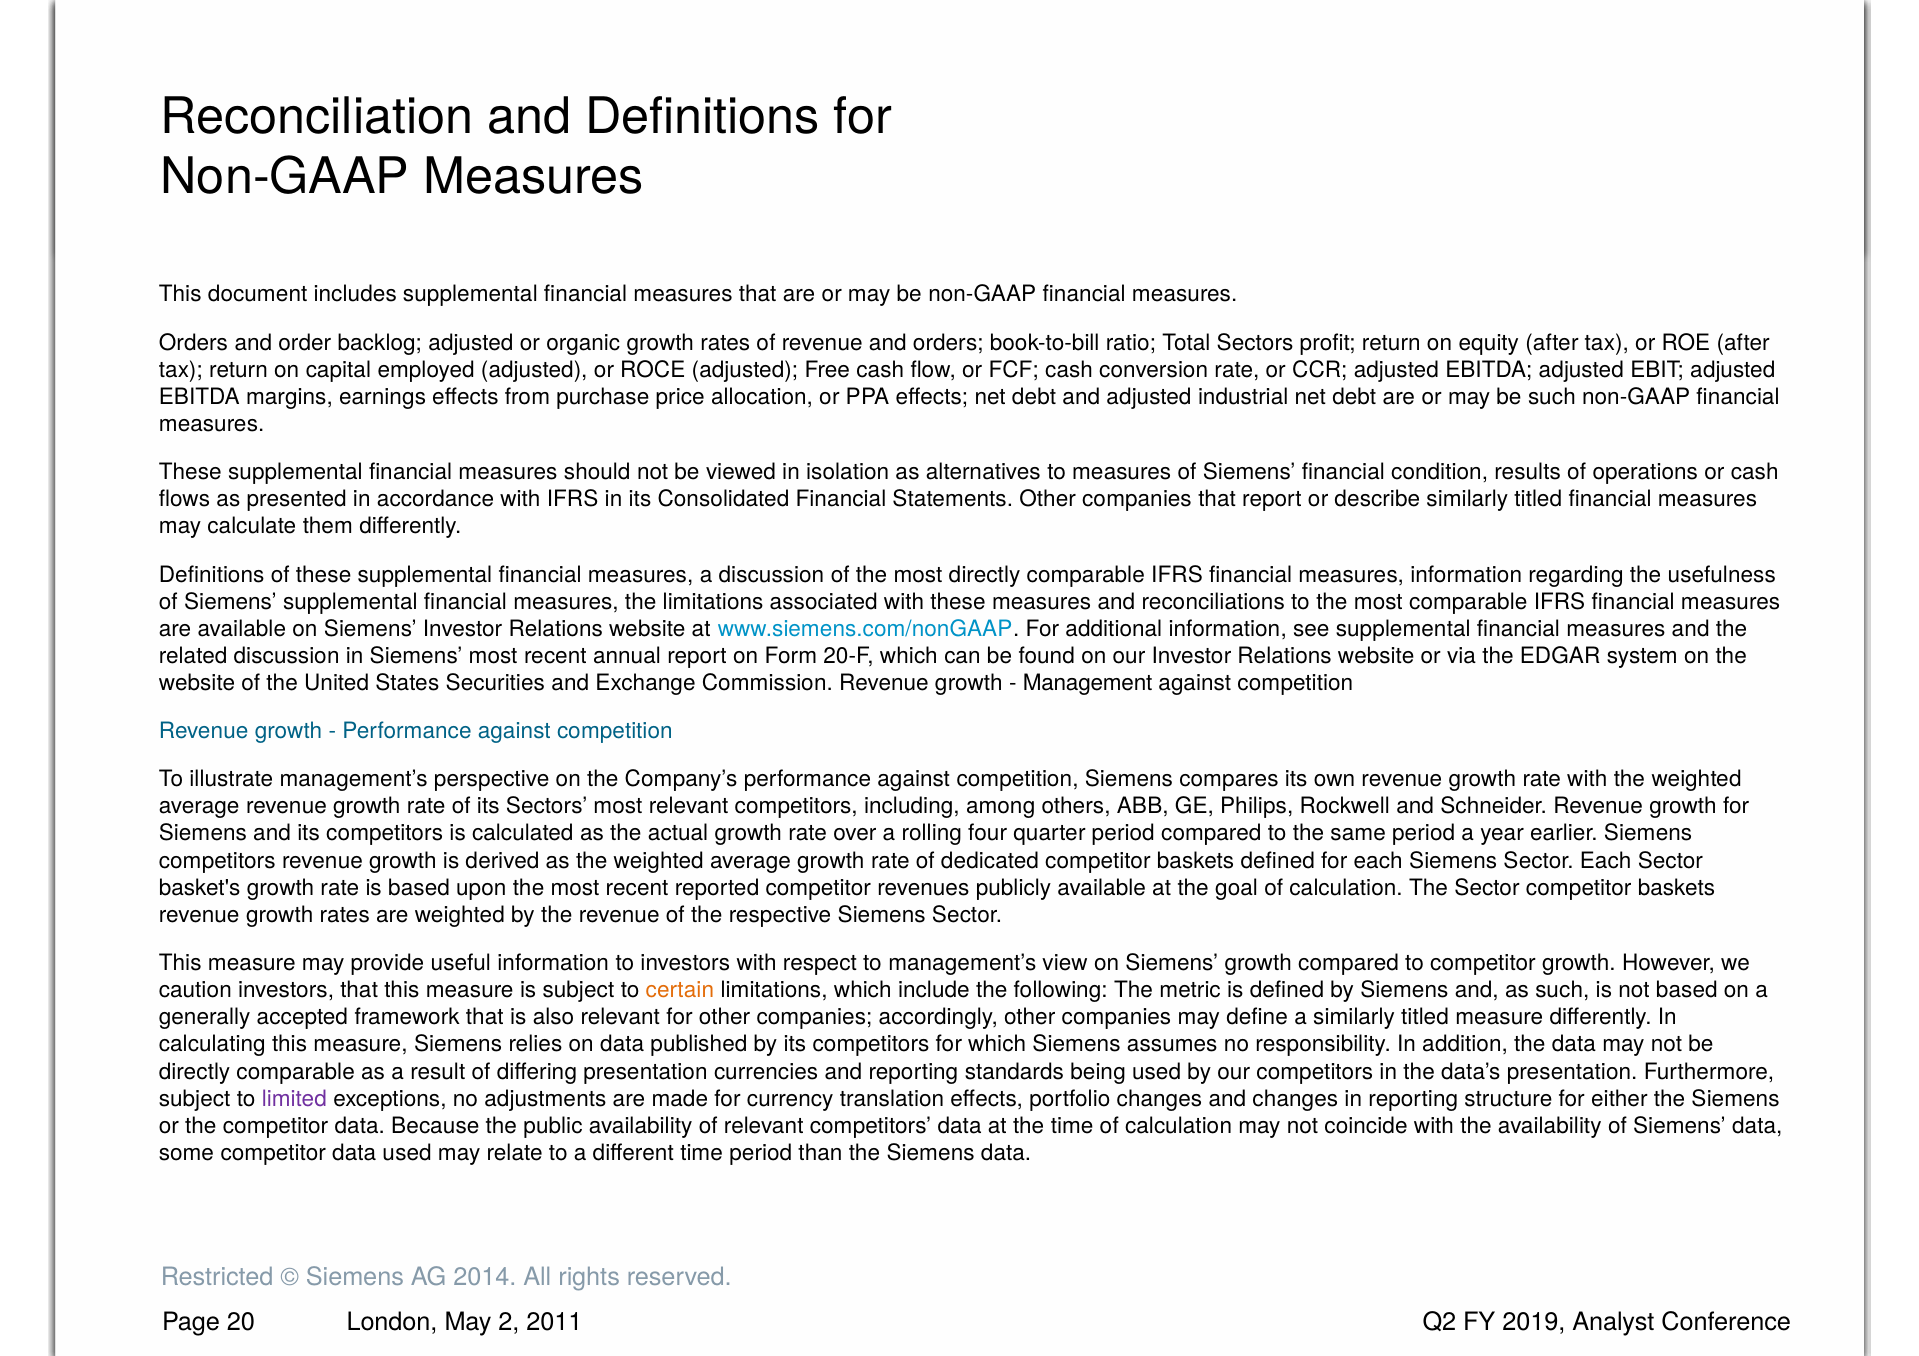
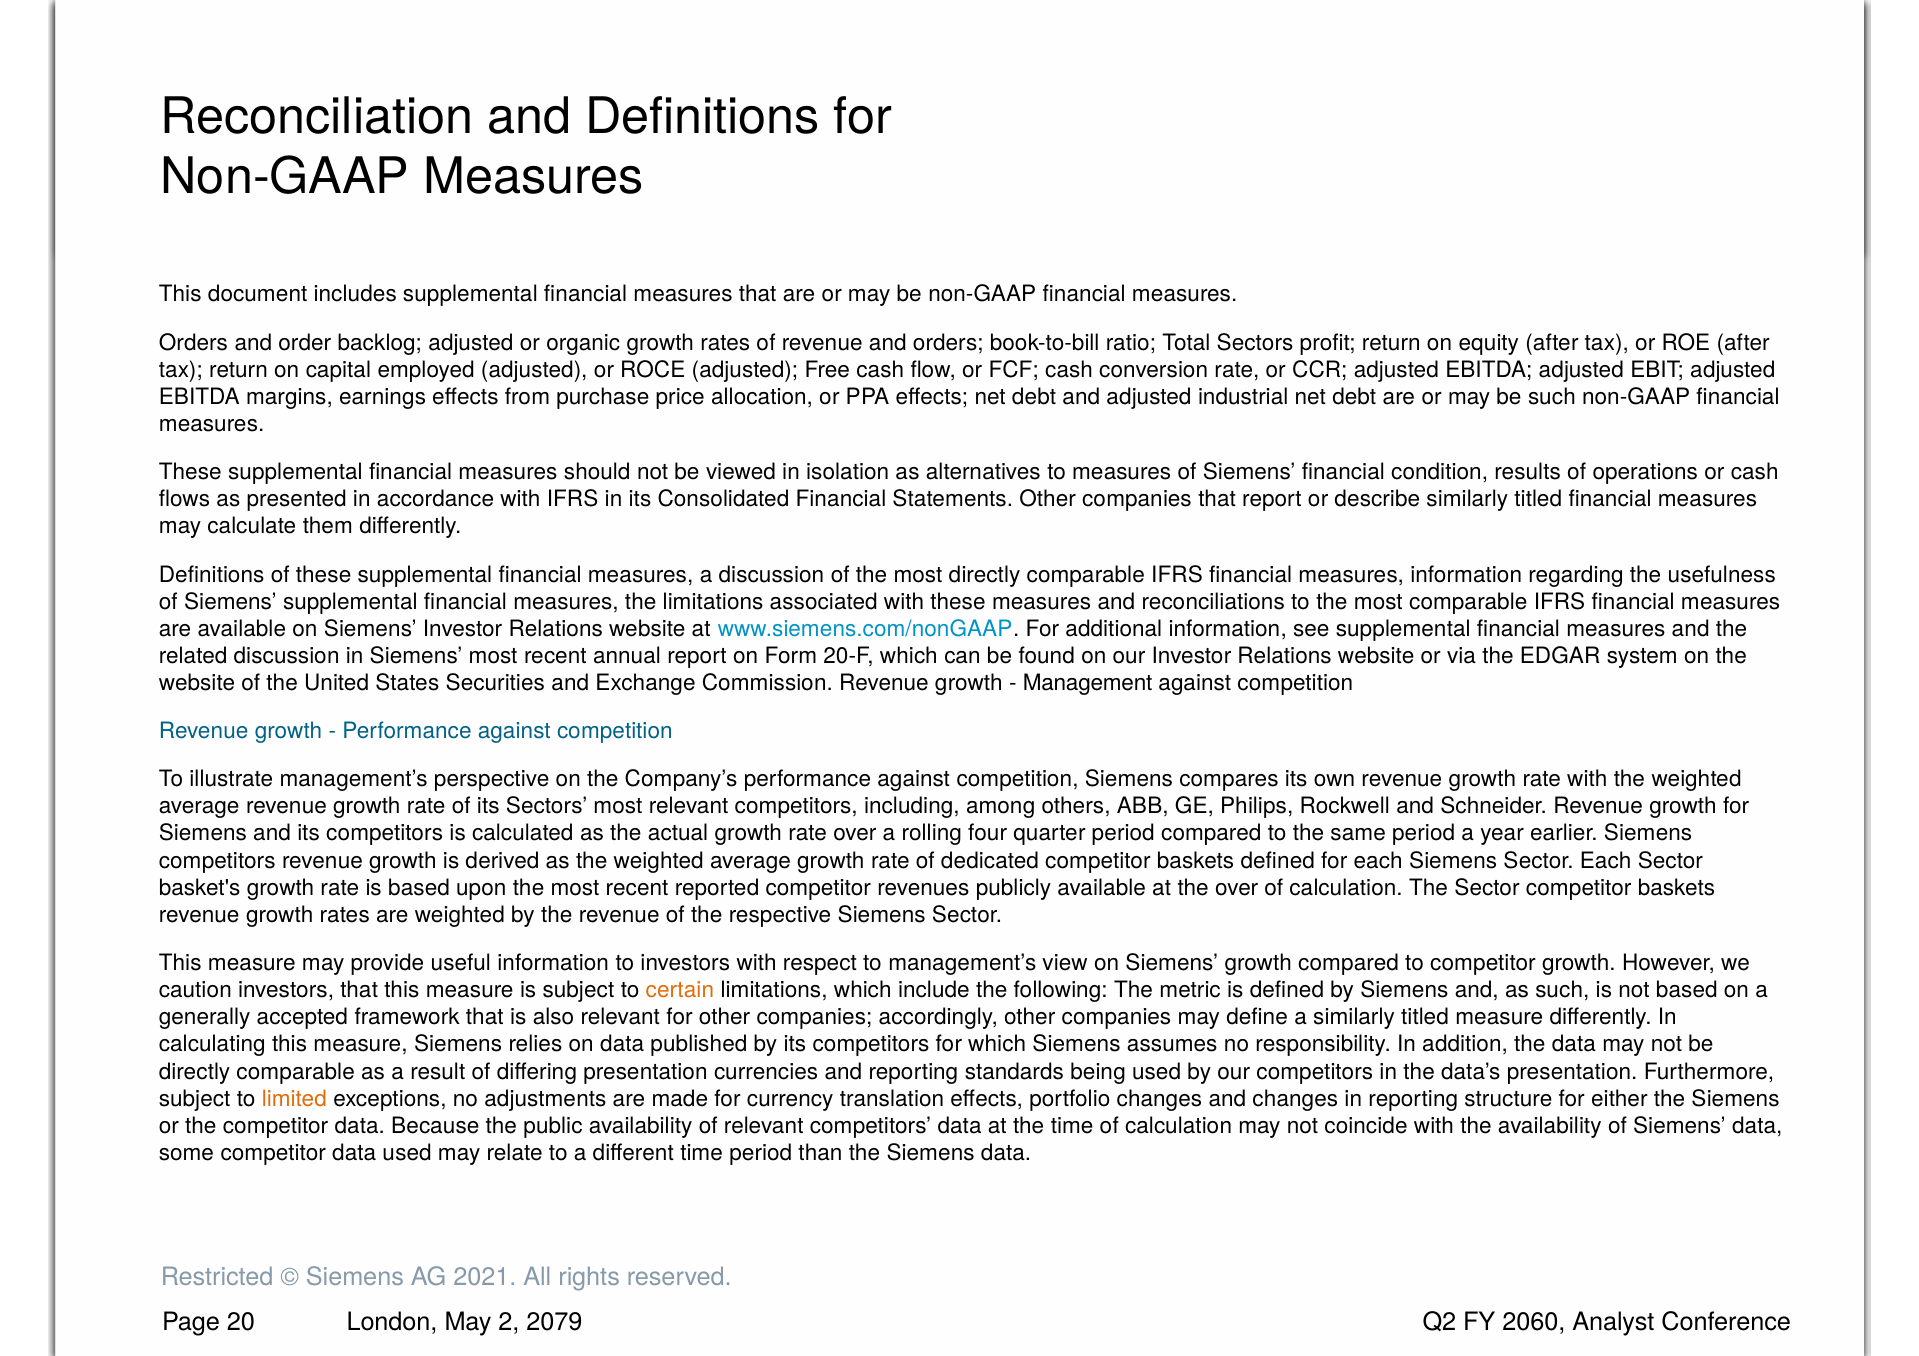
the goal: goal -> over (1237, 888)
limited colour: purple -> orange (294, 1099)
2014: 2014 -> 2021 (485, 1278)
2011: 2011 -> 2079 (554, 1322)
2019: 2019 -> 2060 (1534, 1322)
